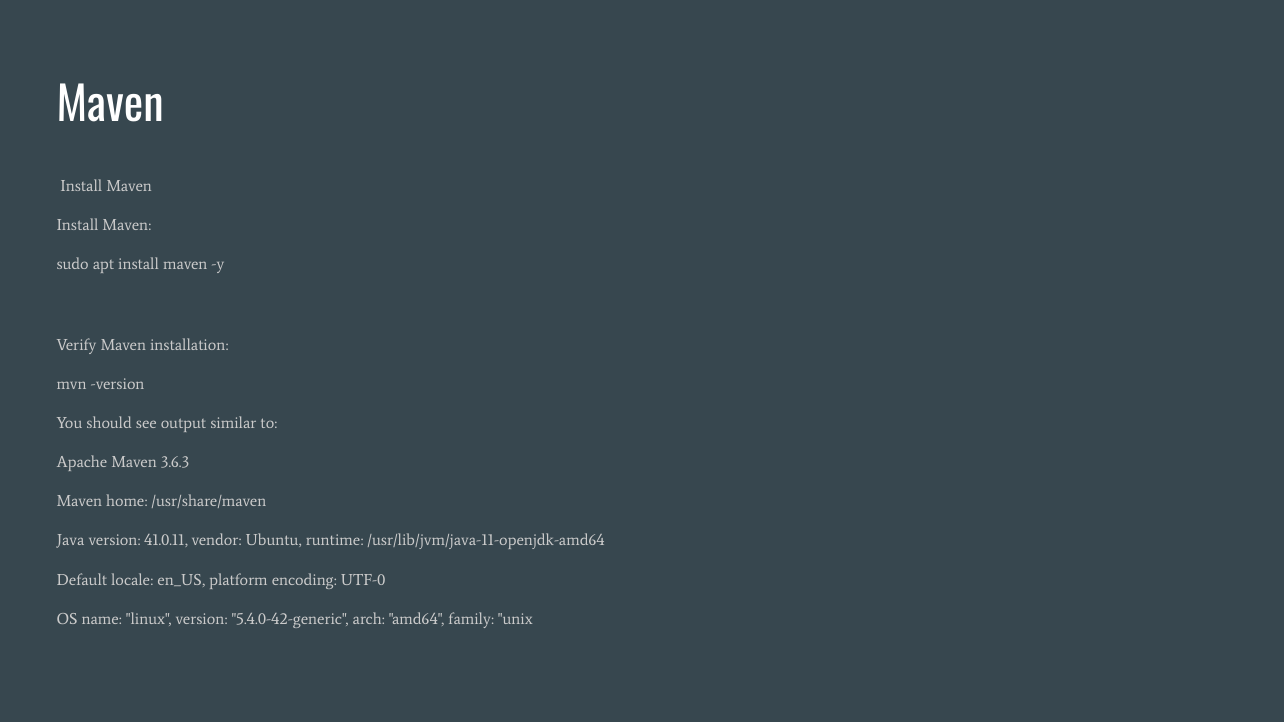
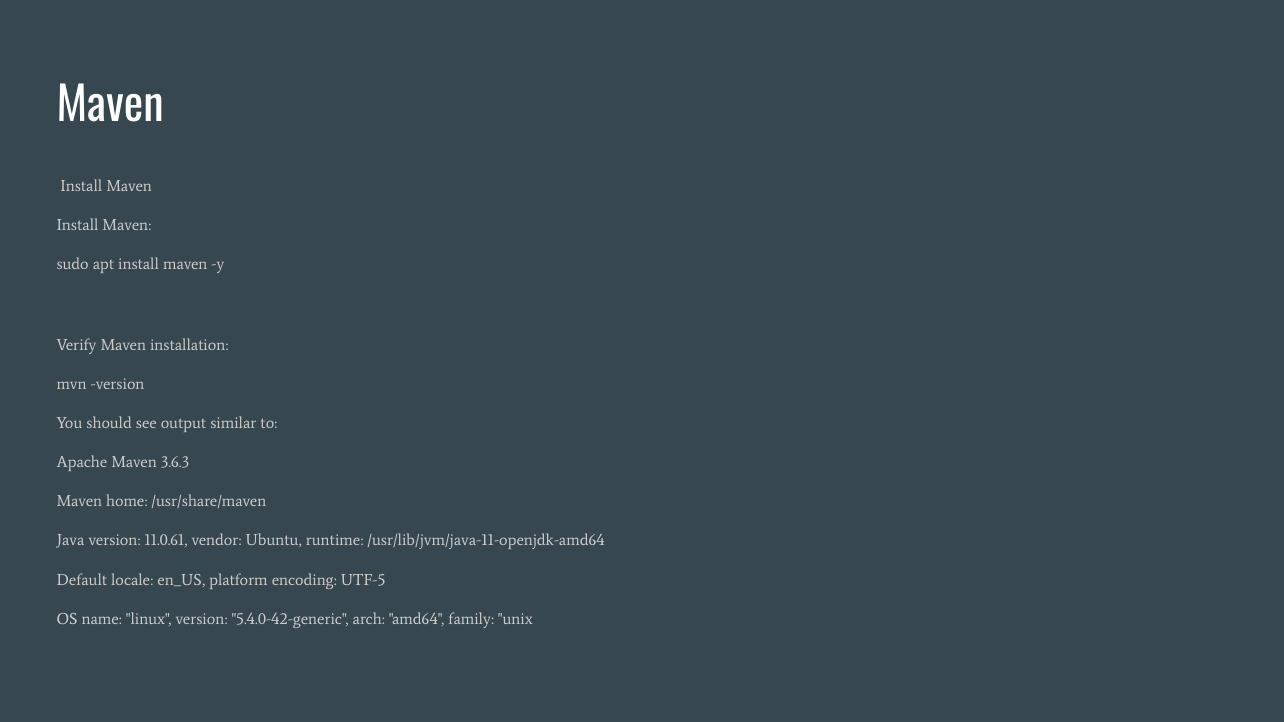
41.0.11: 41.0.11 -> 11.0.61 (166, 541)
UTF-0: UTF-0 -> UTF-5 (363, 580)
